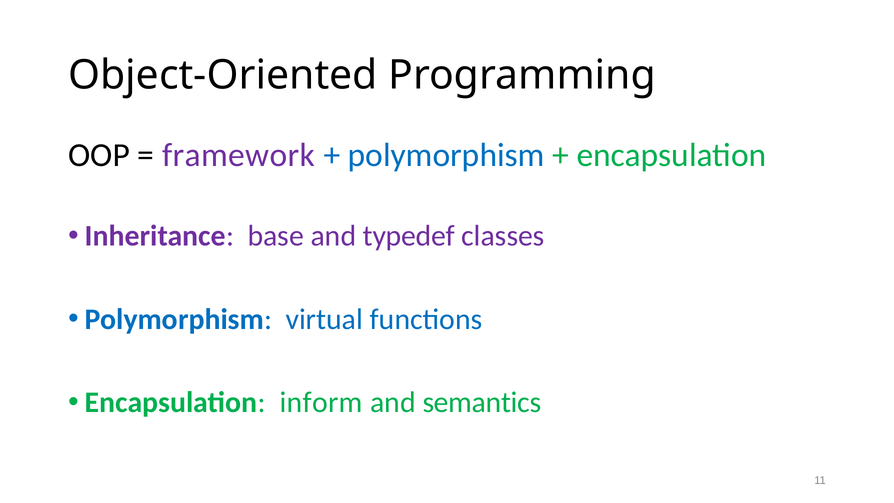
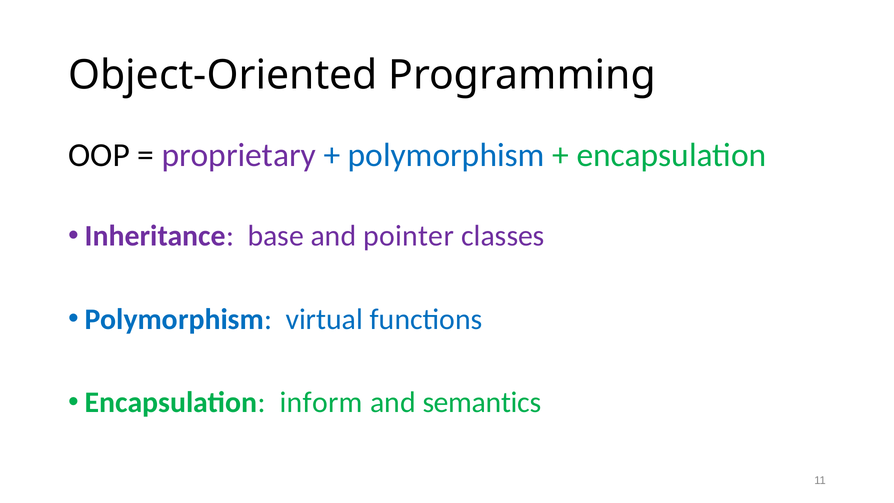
framework: framework -> proprietary (239, 155)
typedef: typedef -> pointer (409, 236)
